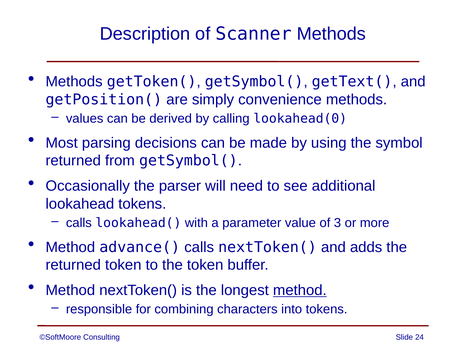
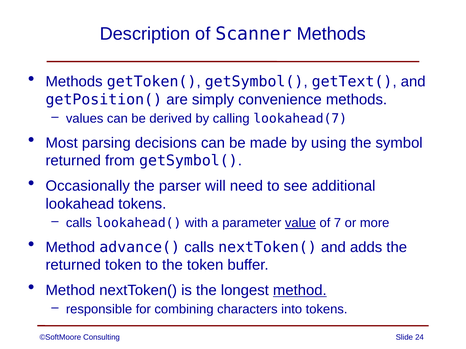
lookahead(0: lookahead(0 -> lookahead(7 (300, 119)
value underline: none -> present (300, 223)
3: 3 -> 7 (337, 223)
